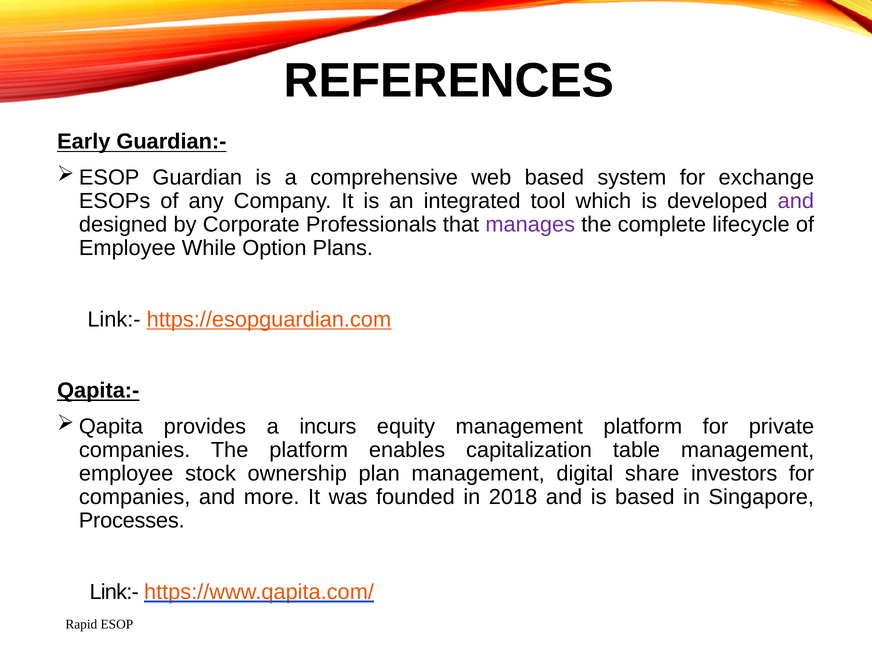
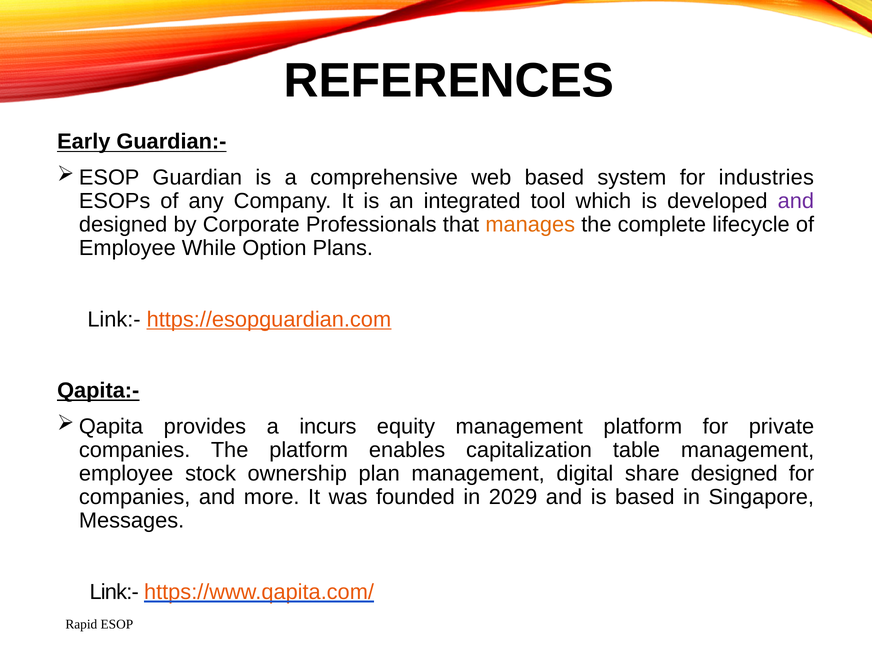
exchange: exchange -> industries (766, 177)
manages colour: purple -> orange (530, 225)
share investors: investors -> designed (734, 473)
2018: 2018 -> 2029 (513, 497)
Processes: Processes -> Messages (132, 521)
